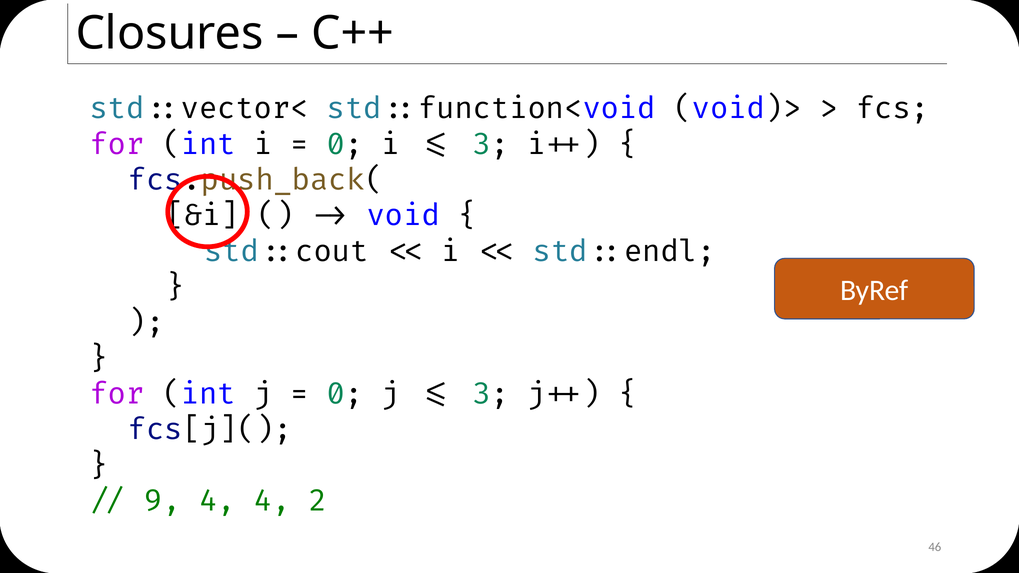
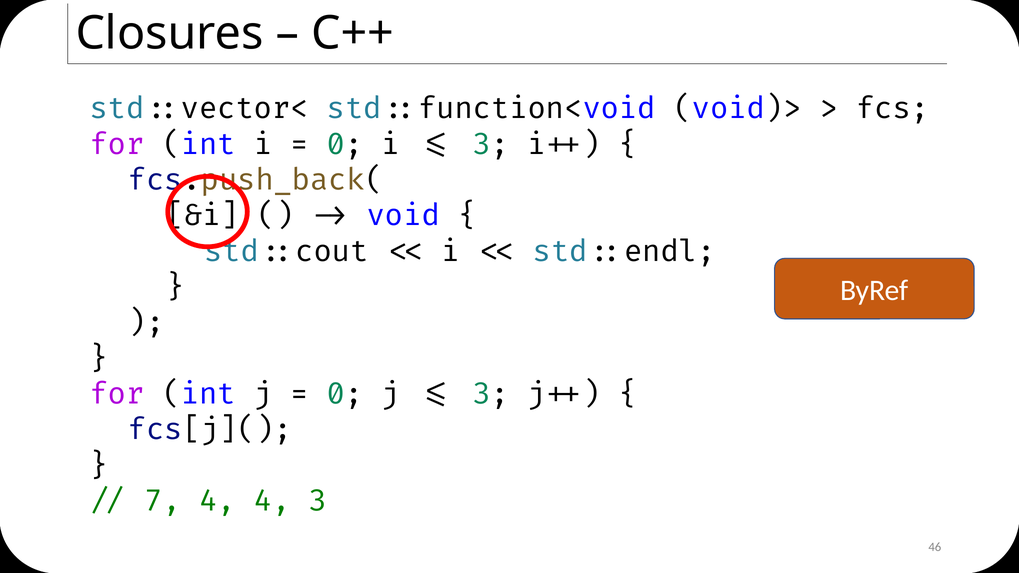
9: 9 -> 7 (163, 501)
4 2: 2 -> 3 (318, 501)
